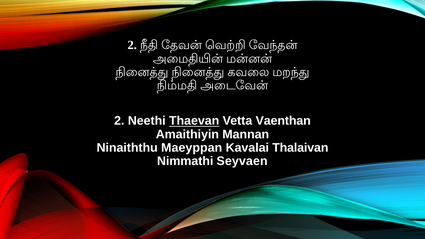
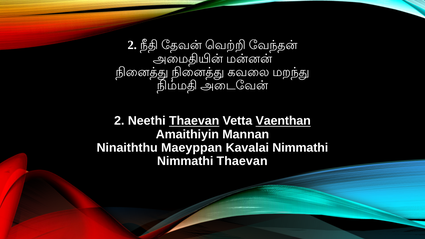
Vaenthan underline: none -> present (283, 121)
Kavalai Thalaivan: Thalaivan -> Nimmathi (300, 148)
Nimmathi Seyvaen: Seyvaen -> Thaevan (242, 161)
